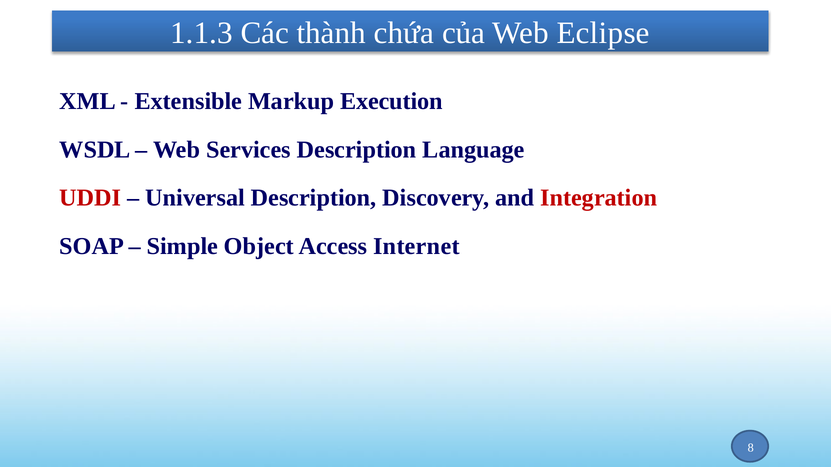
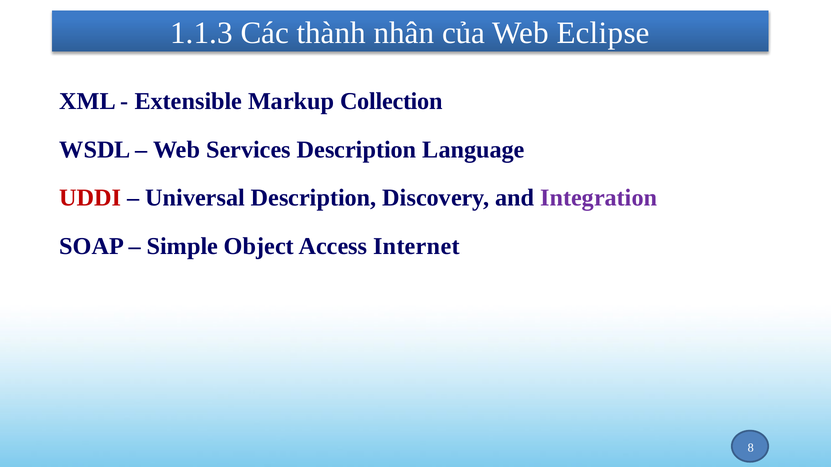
chứa: chứa -> nhân (404, 33)
Execution: Execution -> Collection (391, 101)
Integration colour: red -> purple (599, 198)
